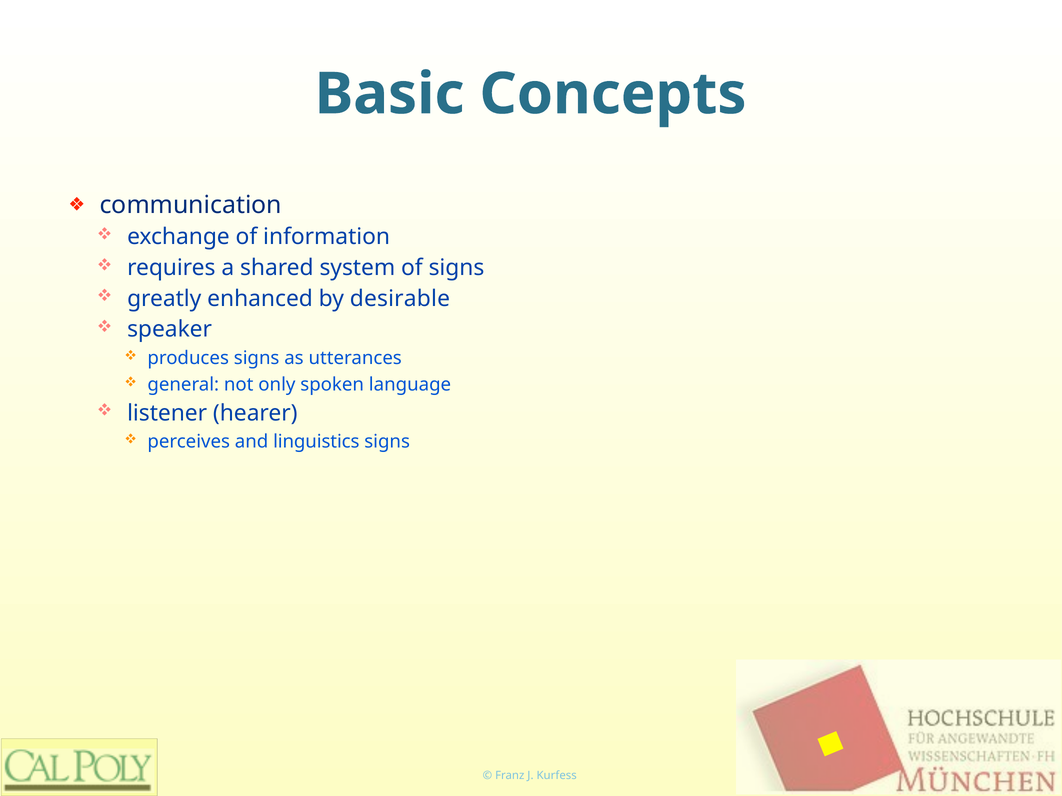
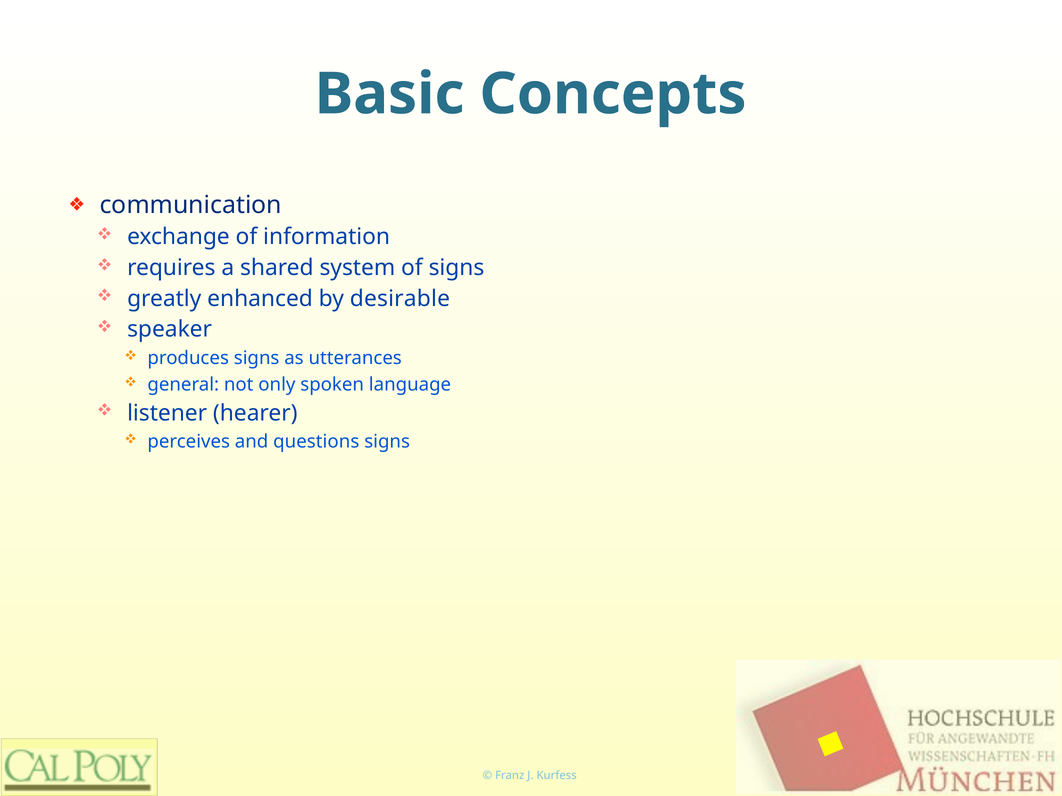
linguistics: linguistics -> questions (316, 442)
